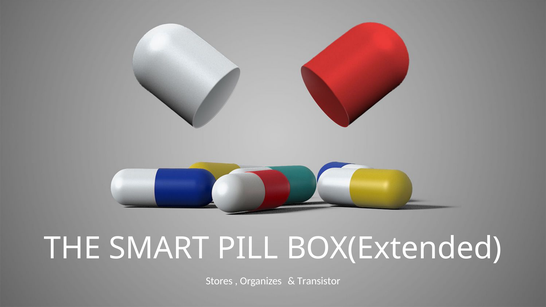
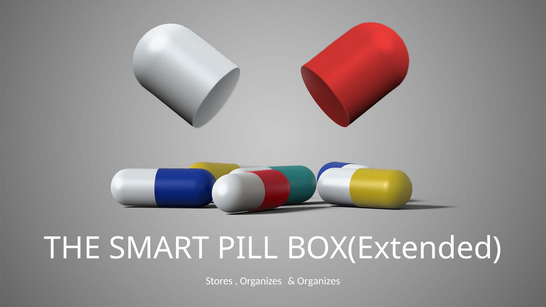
Transistor: Transistor -> Organizes (319, 281)
